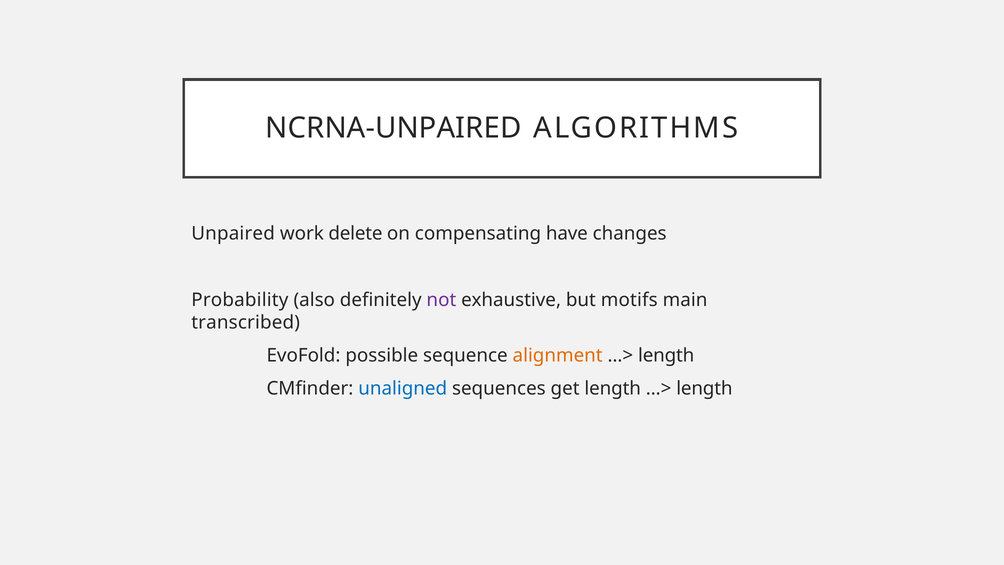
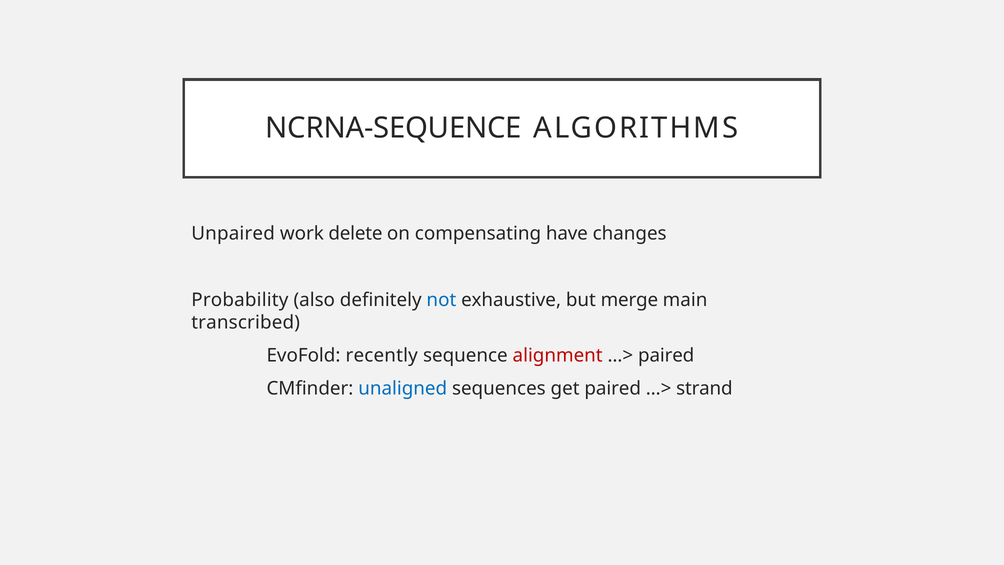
NCRNA-UNPAIRED: NCRNA-UNPAIRED -> NCRNA-SEQUENCE (394, 128)
not colour: purple -> blue (441, 300)
motifs: motifs -> merge (629, 300)
possible: possible -> recently (382, 355)
alignment colour: orange -> red (558, 355)
length: length -> paired (666, 355)
get length: length -> paired (613, 388)
length: length -> strand (704, 388)
